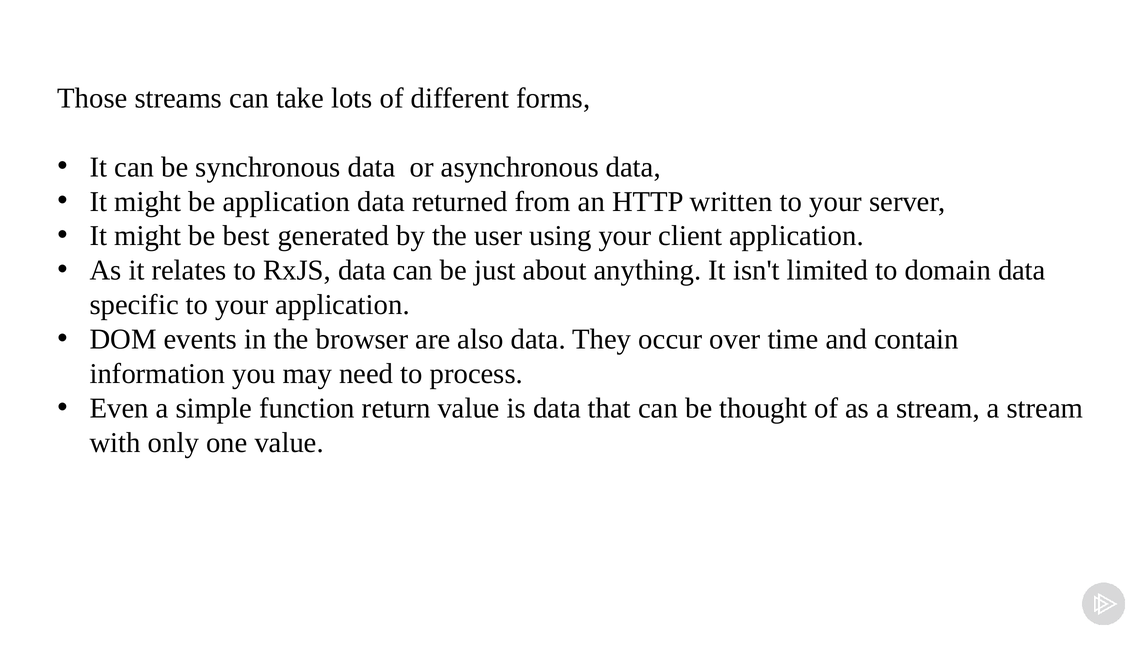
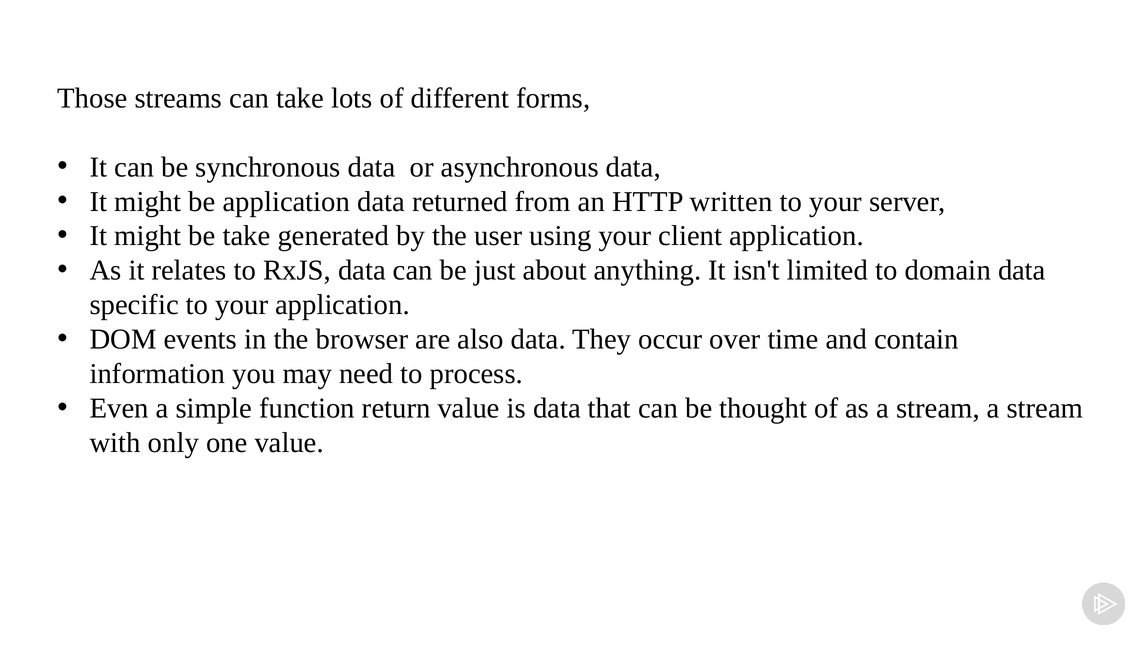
be best: best -> take (247, 236)
